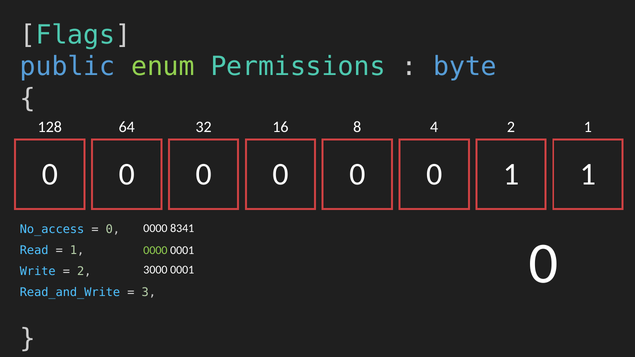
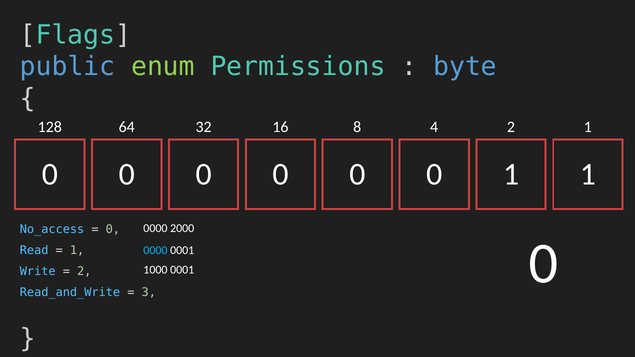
8341: 8341 -> 2000 (182, 228)
0000 colour: light green -> light blue (155, 251)
3000: 3000 -> 1000 (155, 270)
